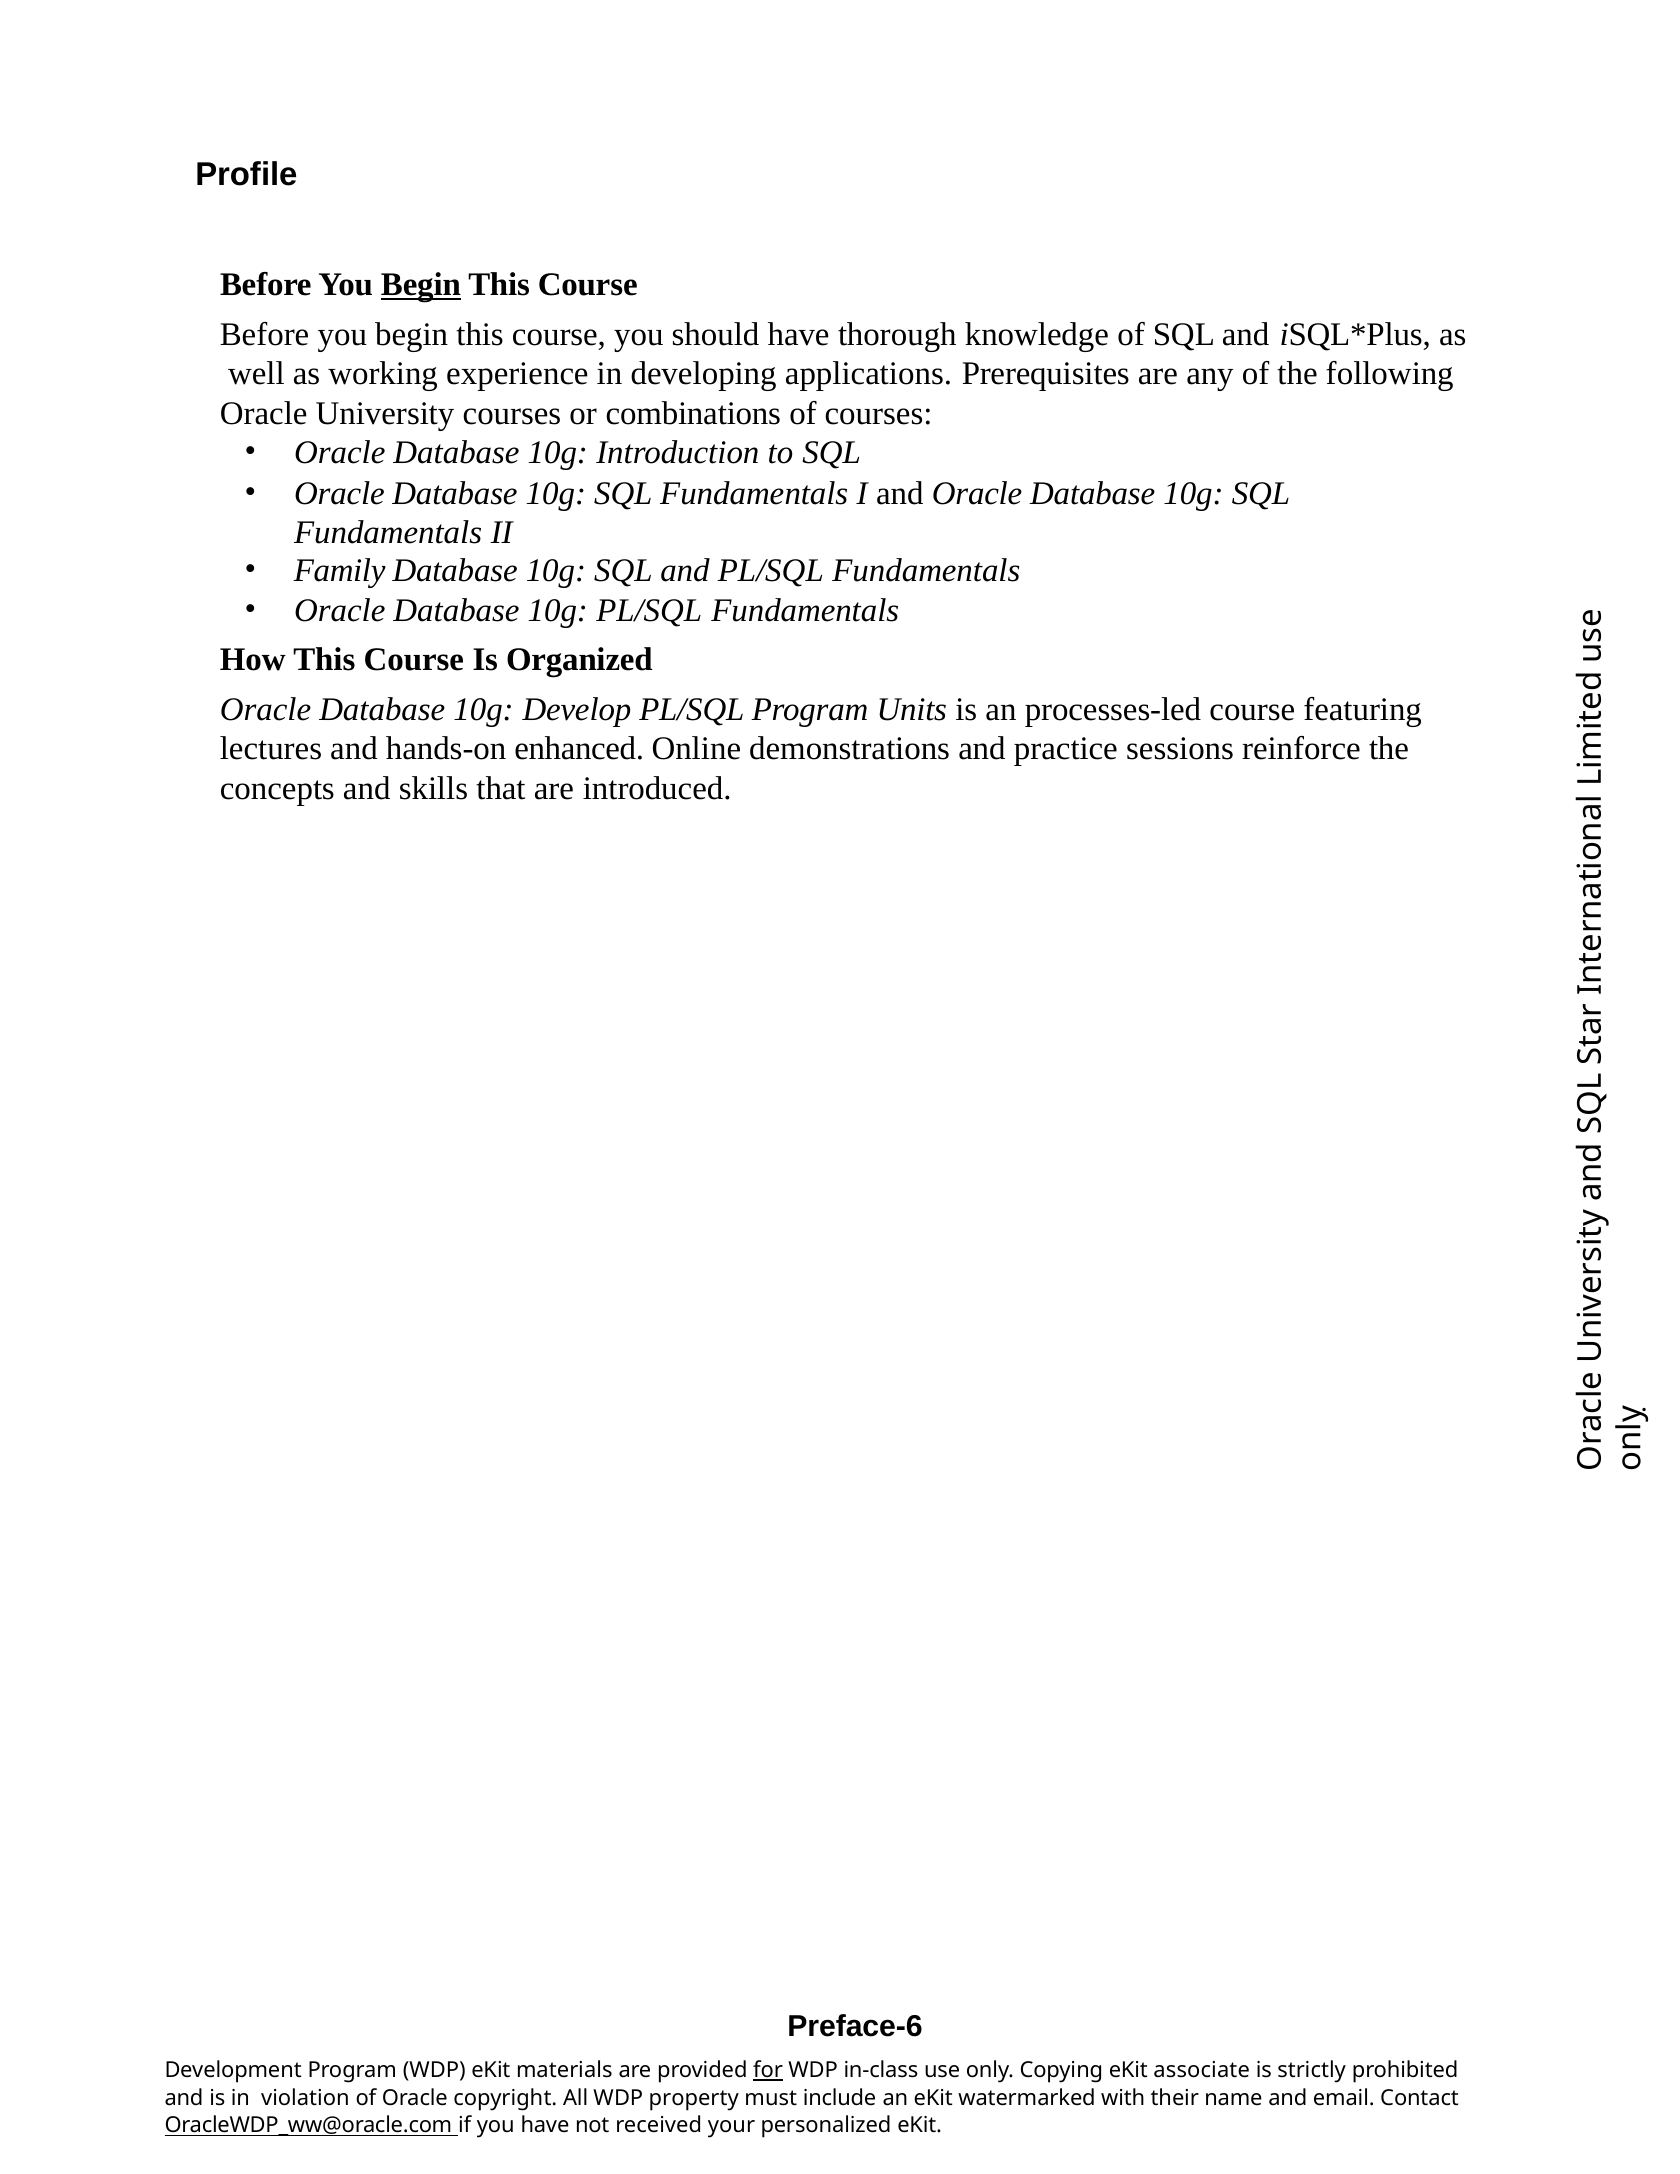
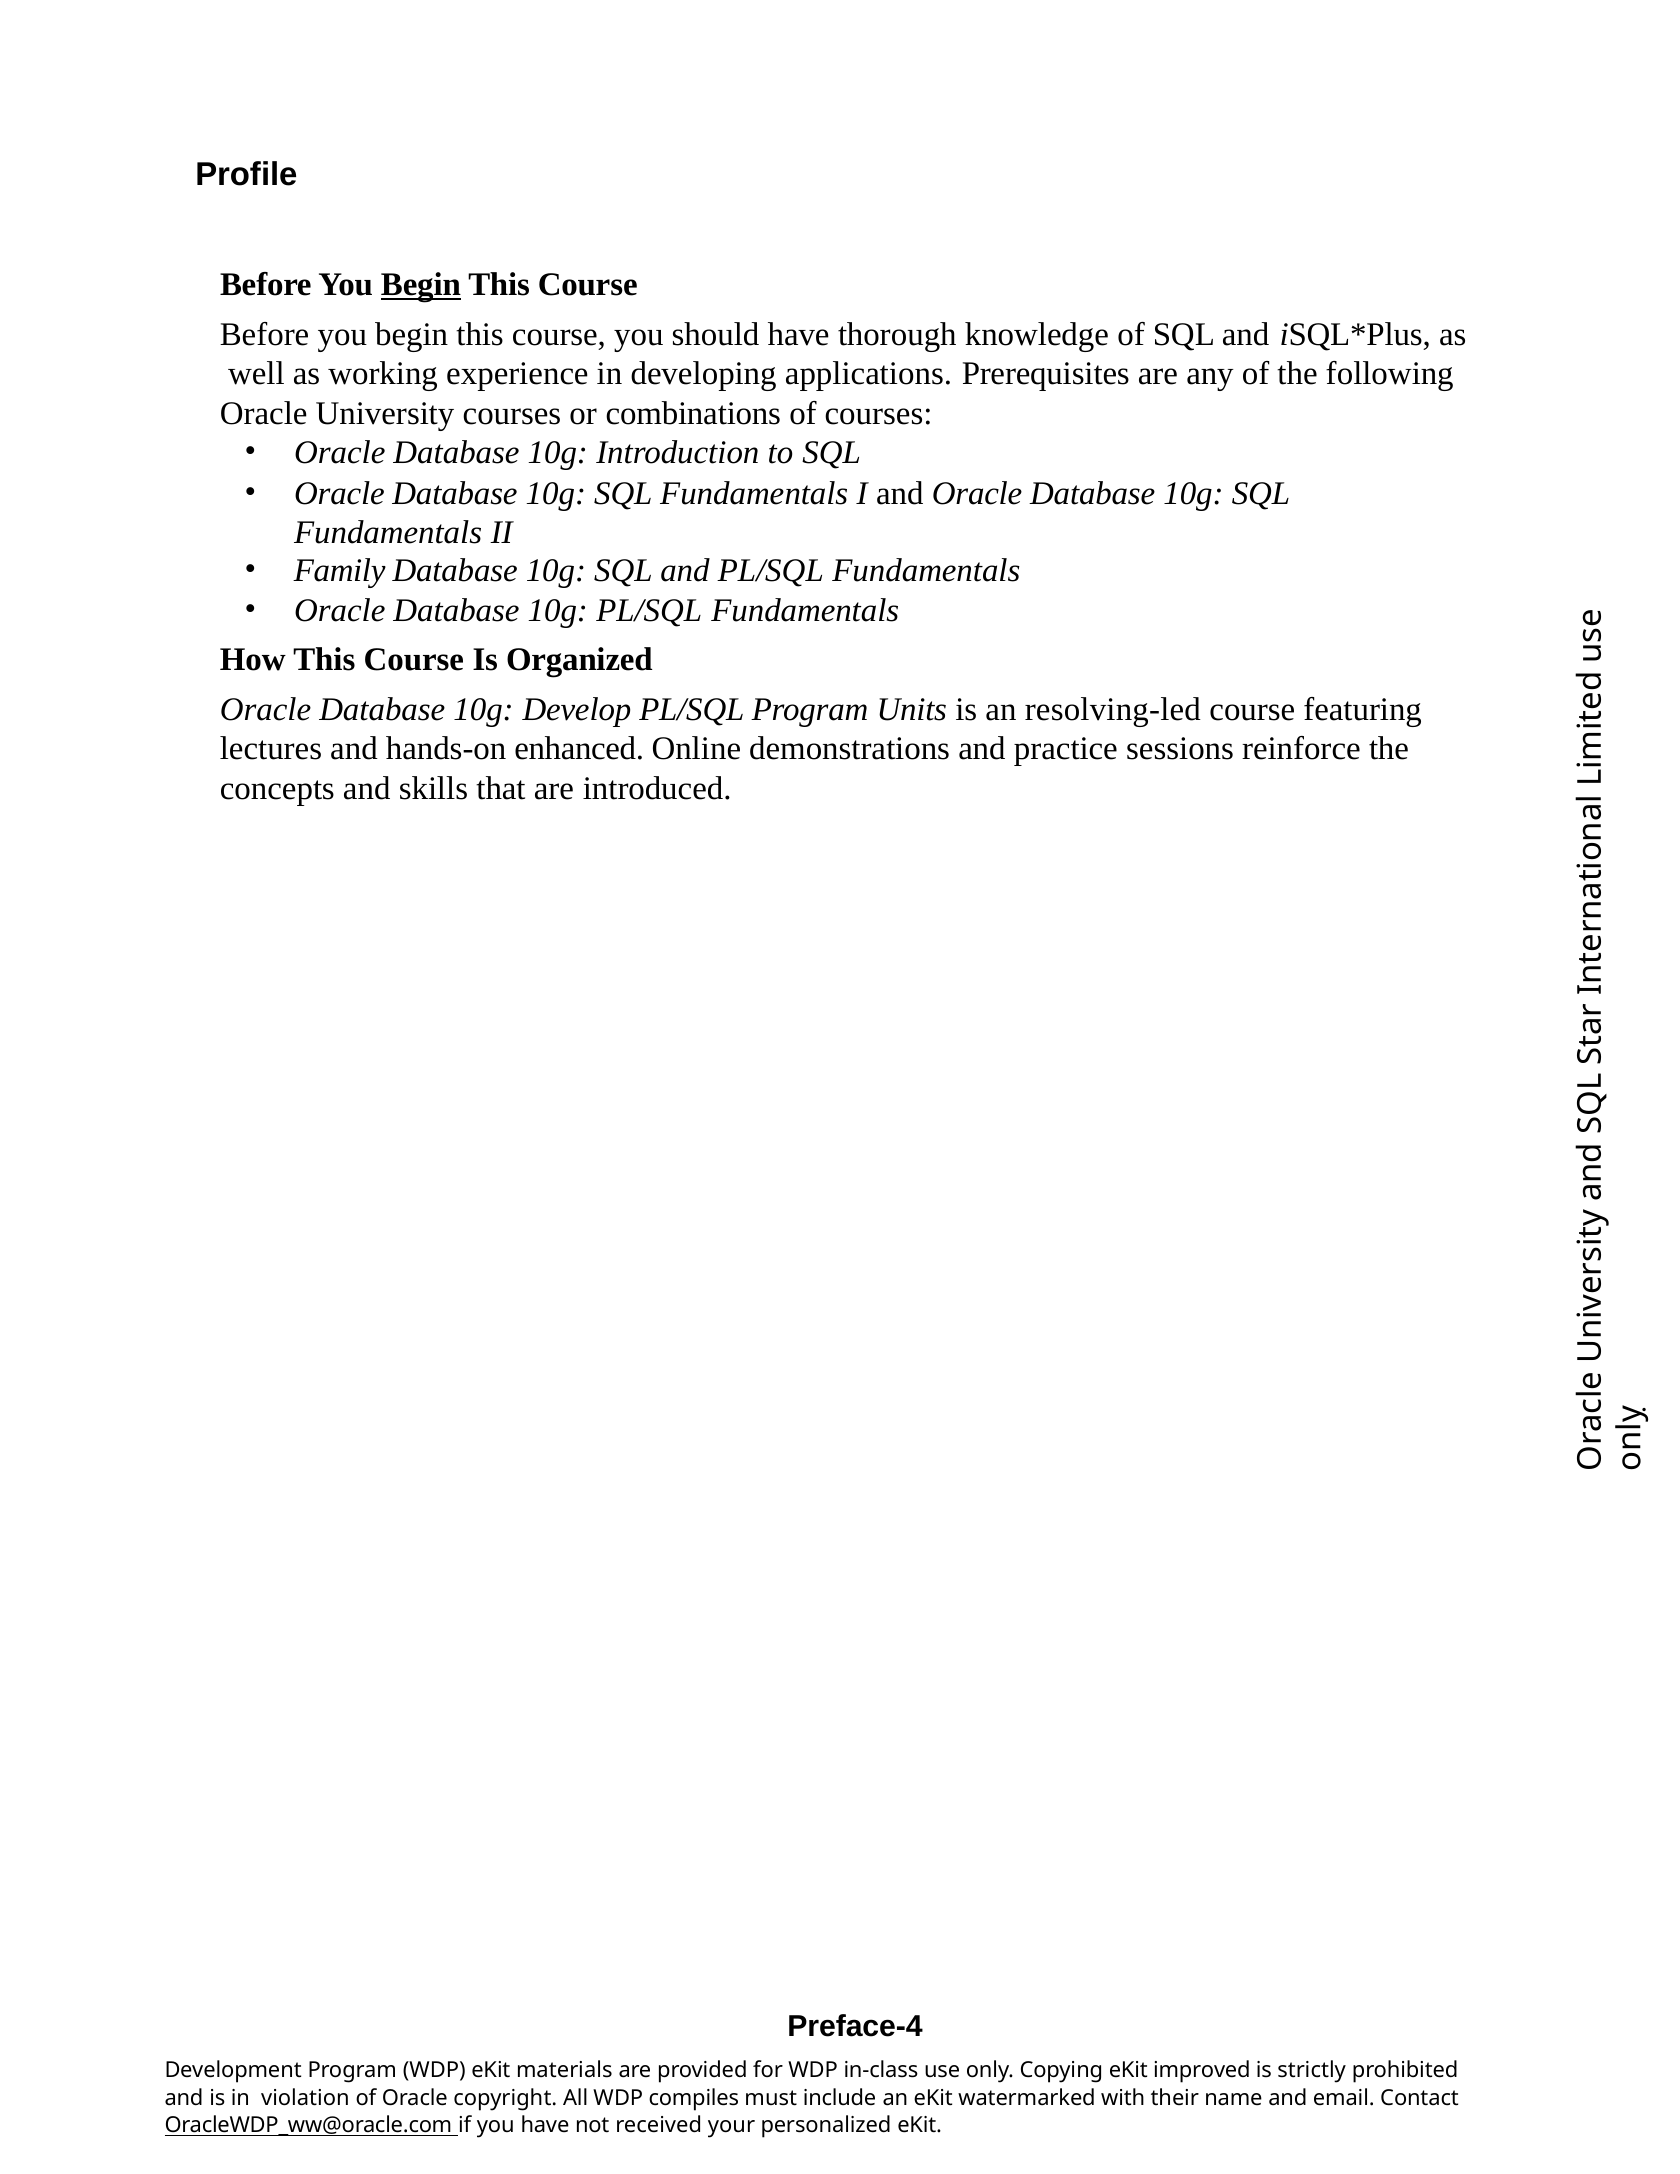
processes-led: processes-led -> resolving-led (1113, 709)
Preface-6: Preface-6 -> Preface-4 (855, 2027)
for underline: present -> none (768, 2071)
associate: associate -> improved (1202, 2071)
property: property -> compiles (694, 2098)
